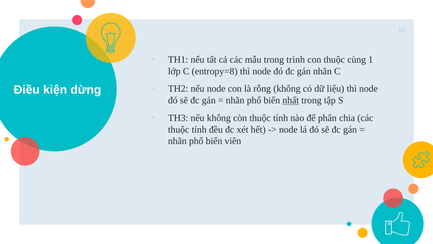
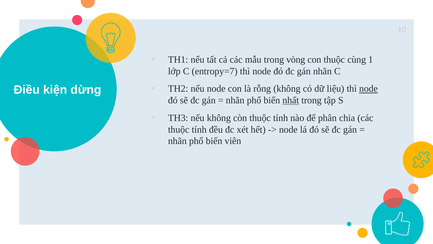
trình: trình -> vòng (296, 60)
entropy=8: entropy=8 -> entropy=7 (215, 71)
node underline: none -> present (368, 89)
